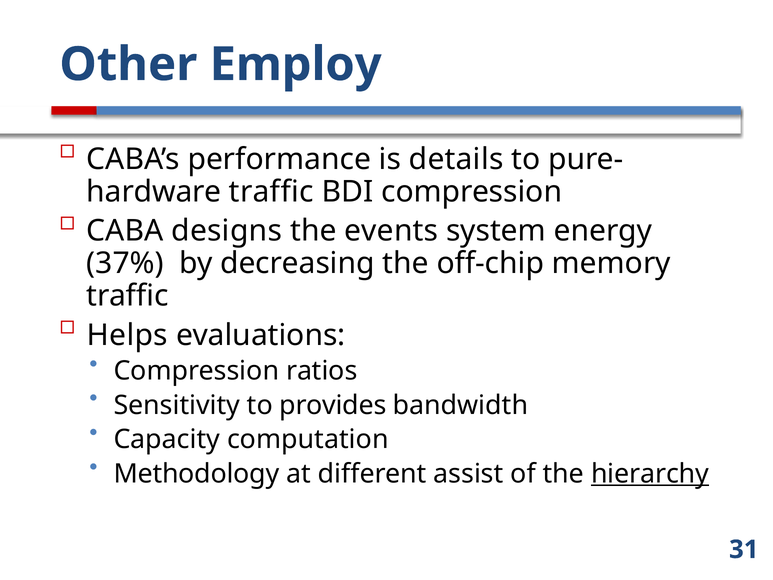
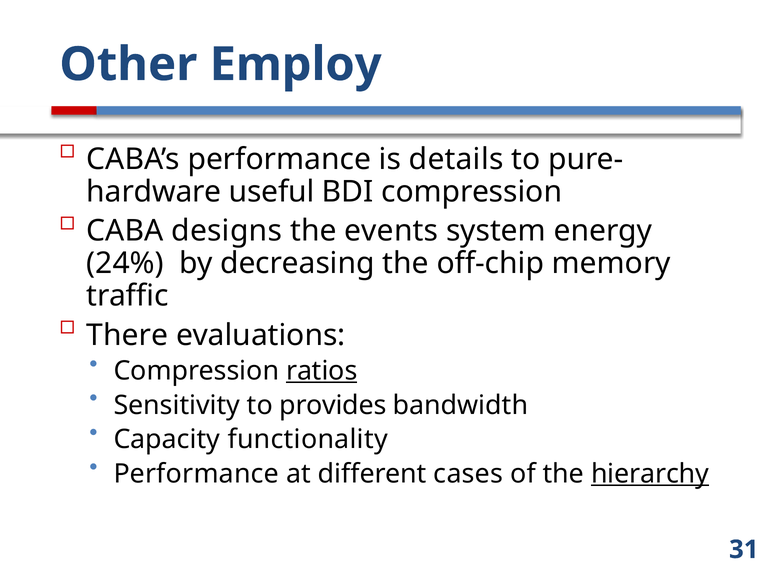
traffic: traffic -> useful (272, 192)
37%: 37% -> 24% (125, 263)
Helps: Helps -> There (127, 335)
ratios underline: none -> present (322, 371)
computation: computation -> functionality (308, 439)
Methodology: Methodology -> Performance (196, 474)
assist: assist -> cases (468, 474)
